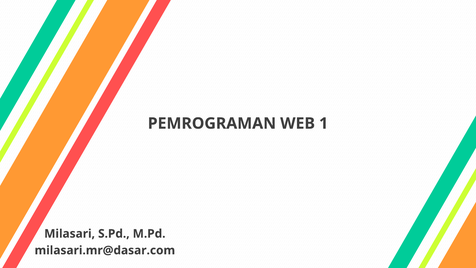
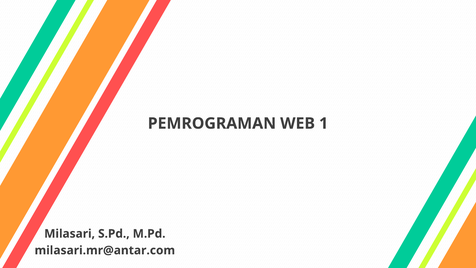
milasari.mr@dasar.com: milasari.mr@dasar.com -> milasari.mr@antar.com (105, 250)
